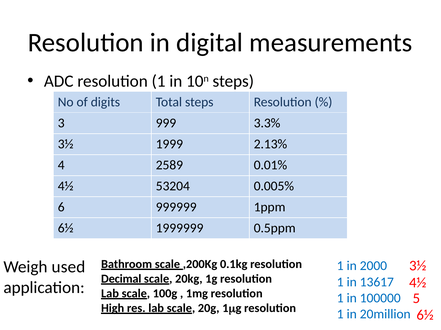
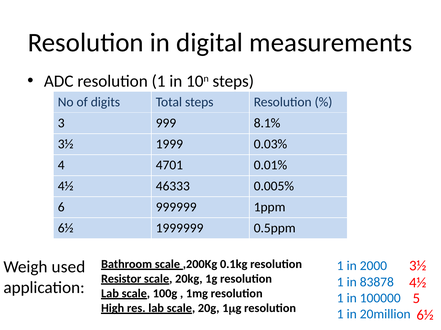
3.3%: 3.3% -> 8.1% (267, 123)
2.13%: 2.13% -> 0.03% (270, 144)
2589: 2589 -> 4701 (169, 166)
53204: 53204 -> 46333 (173, 187)
Decimal: Decimal -> Resistor (121, 279)
13617: 13617 -> 83878 (377, 283)
